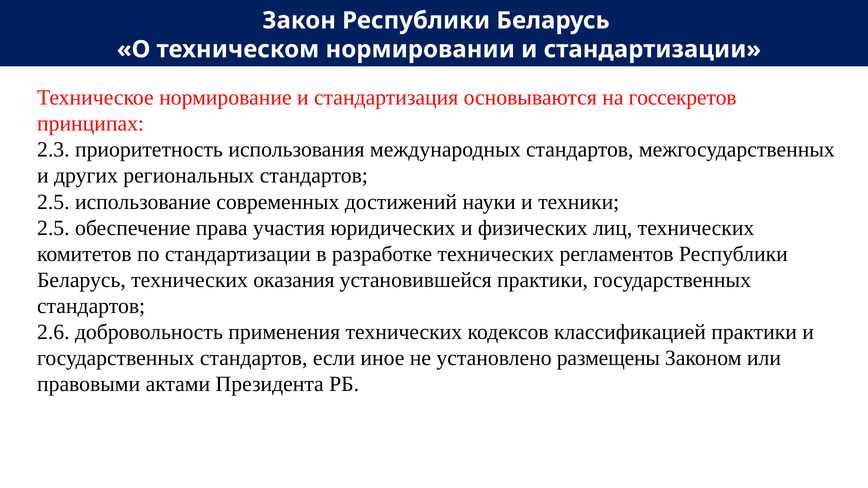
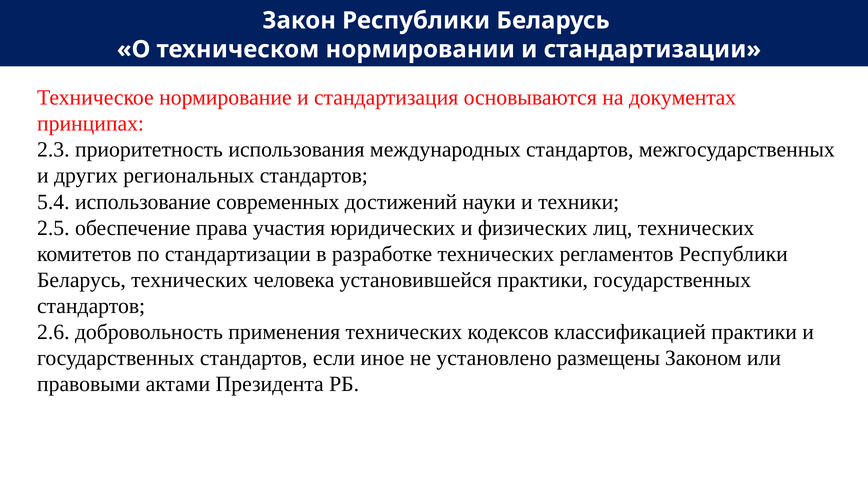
госсекретов: госсекретов -> документах (682, 98)
2.5: 2.5 -> 5.4 (53, 202)
оказания: оказания -> человека (294, 280)
